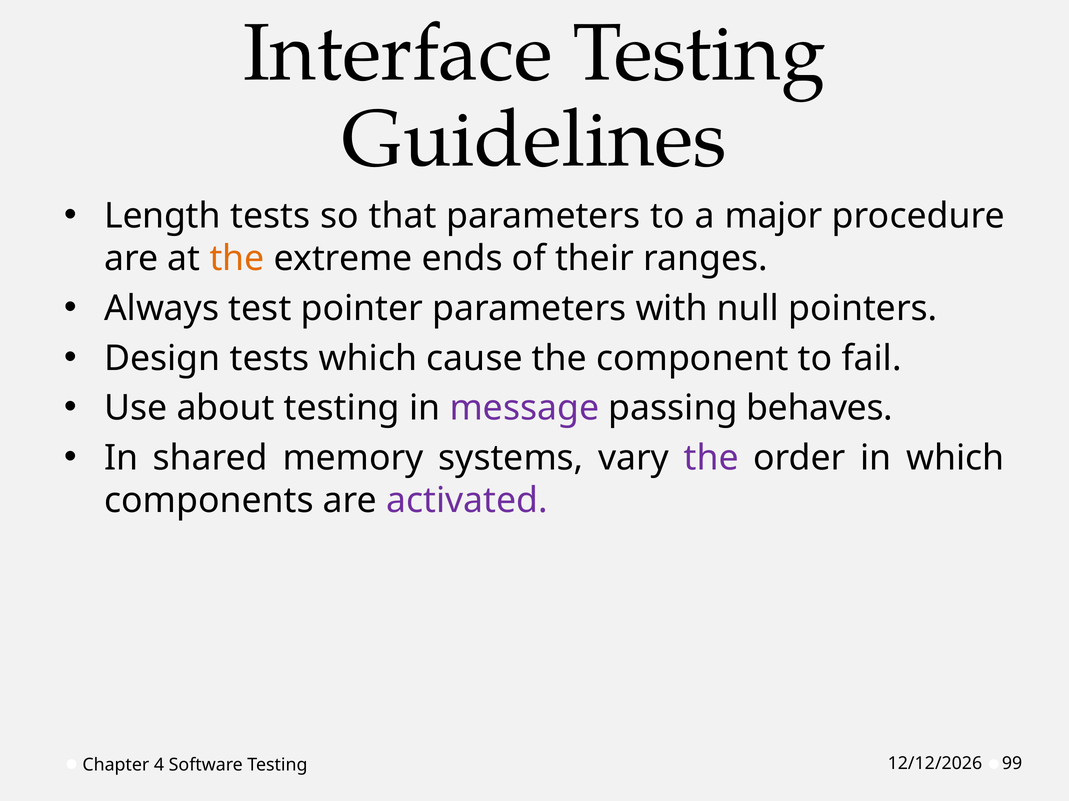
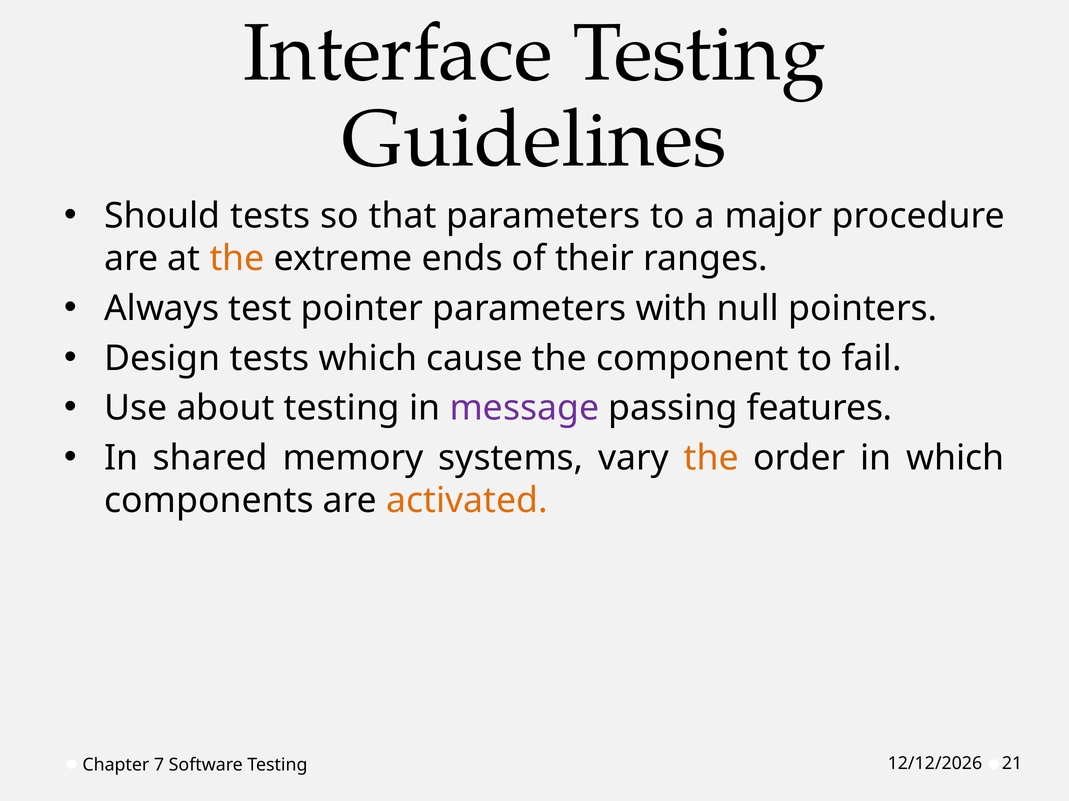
Length: Length -> Should (162, 216)
behaves: behaves -> features (820, 409)
the colour: purple -> orange (711, 458)
activated colour: purple -> orange (467, 501)
4: 4 -> 7 (159, 766)
99: 99 -> 21 (1012, 764)
